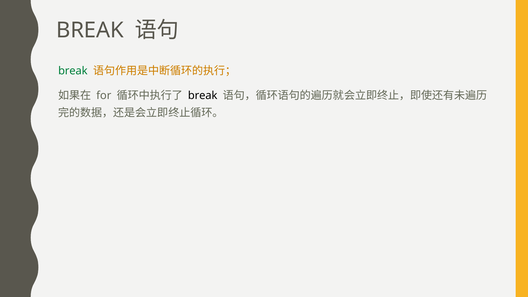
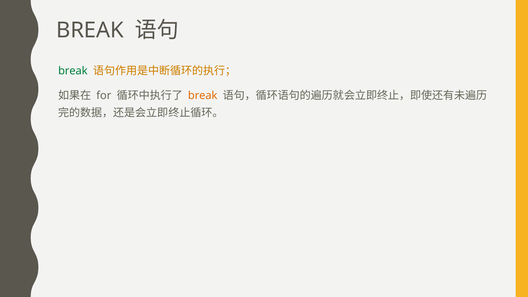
break colour: black -> orange (203, 96)
